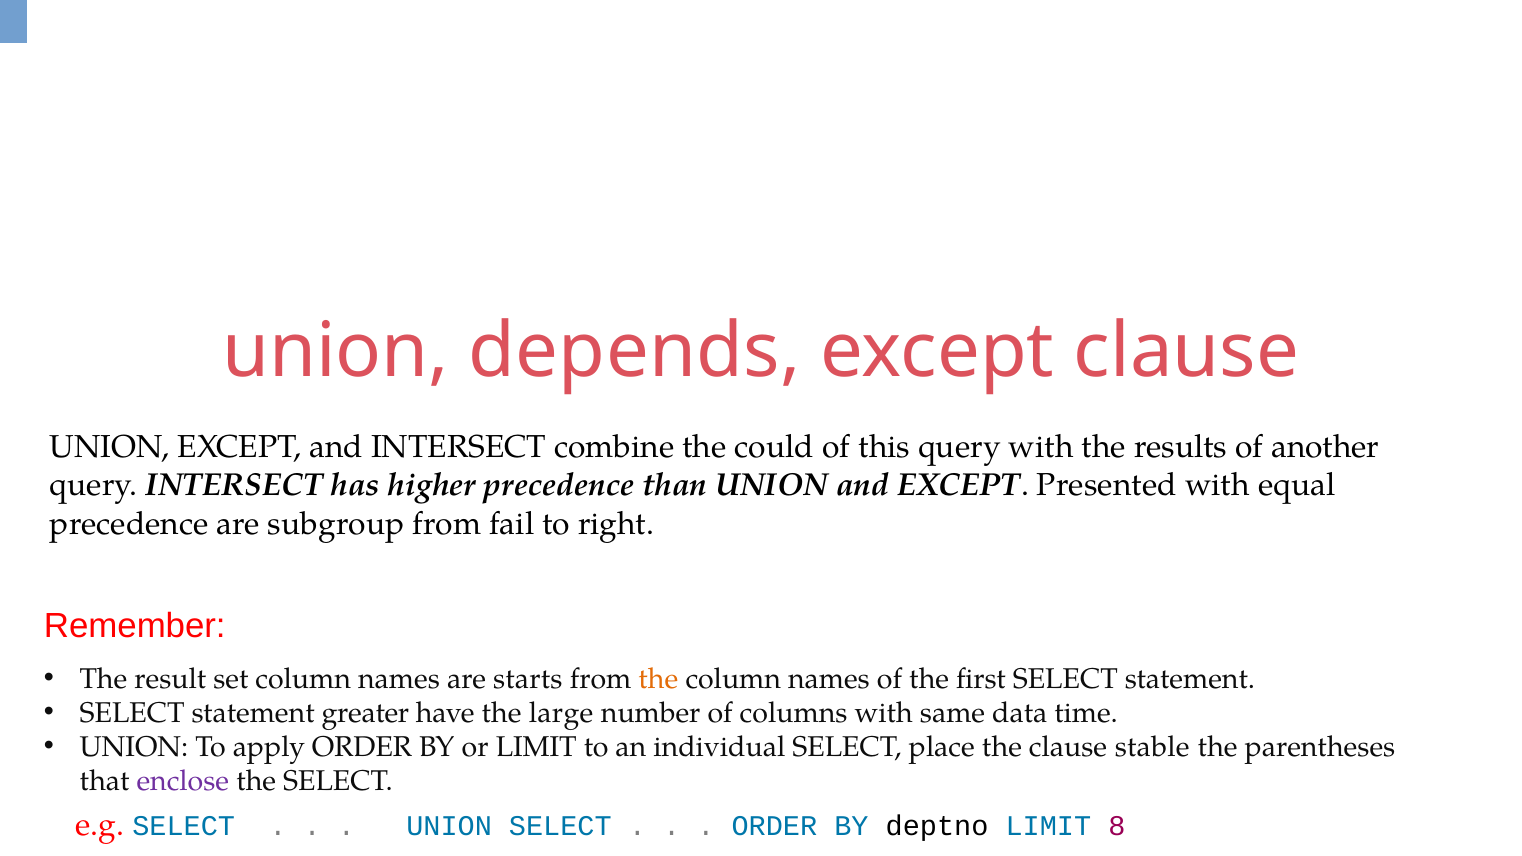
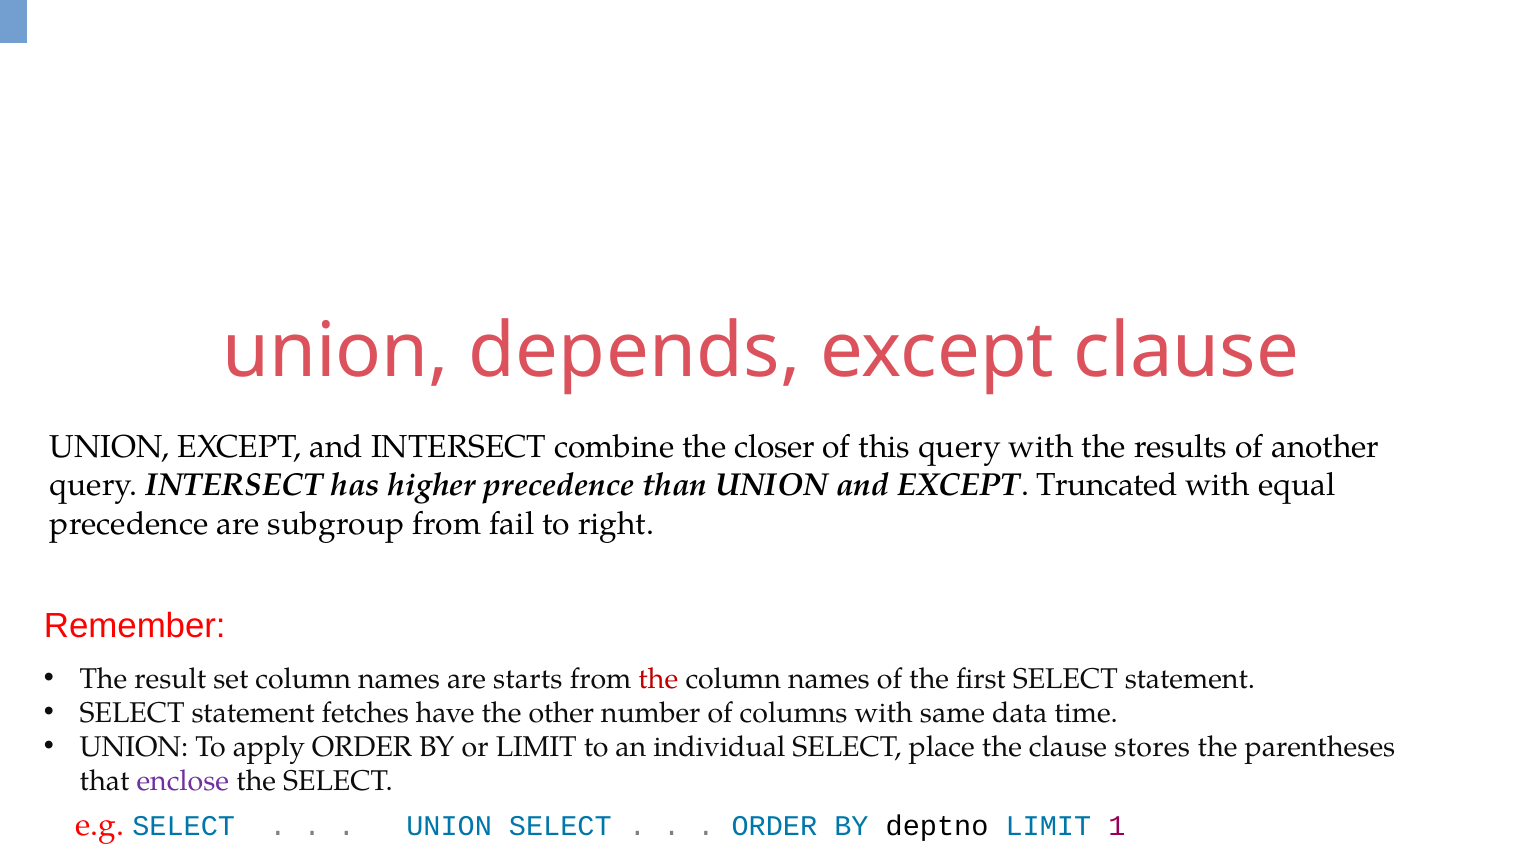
could: could -> closer (775, 448)
Presented: Presented -> Truncated (1107, 486)
the colour: orange -> red (658, 679)
greater: greater -> fetches (365, 713)
large: large -> other (561, 713)
stable: stable -> stores (1152, 747)
8: 8 -> 1 (1117, 826)
